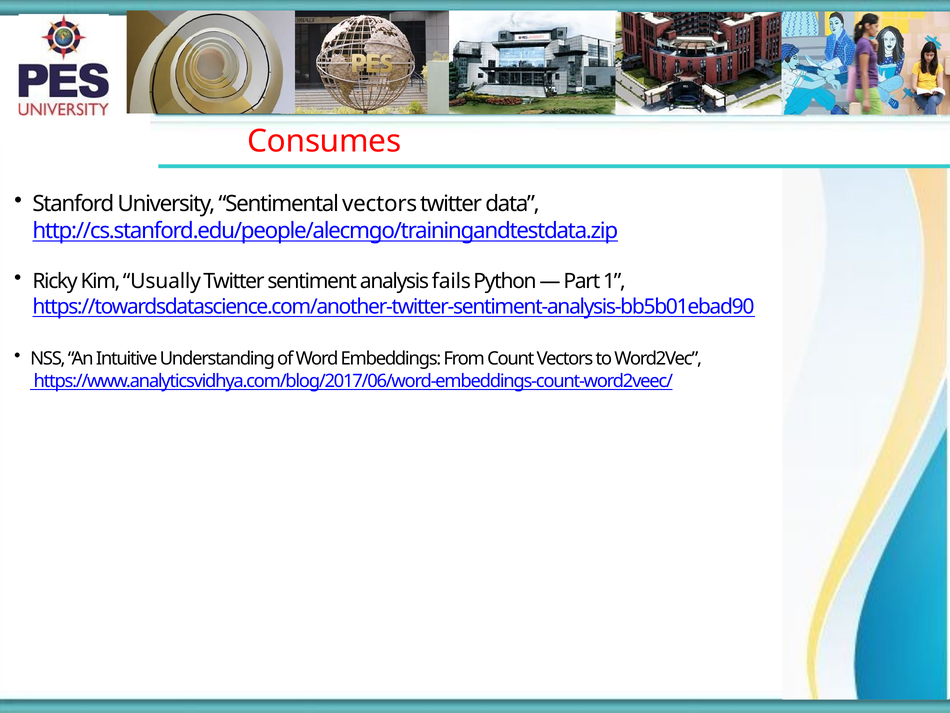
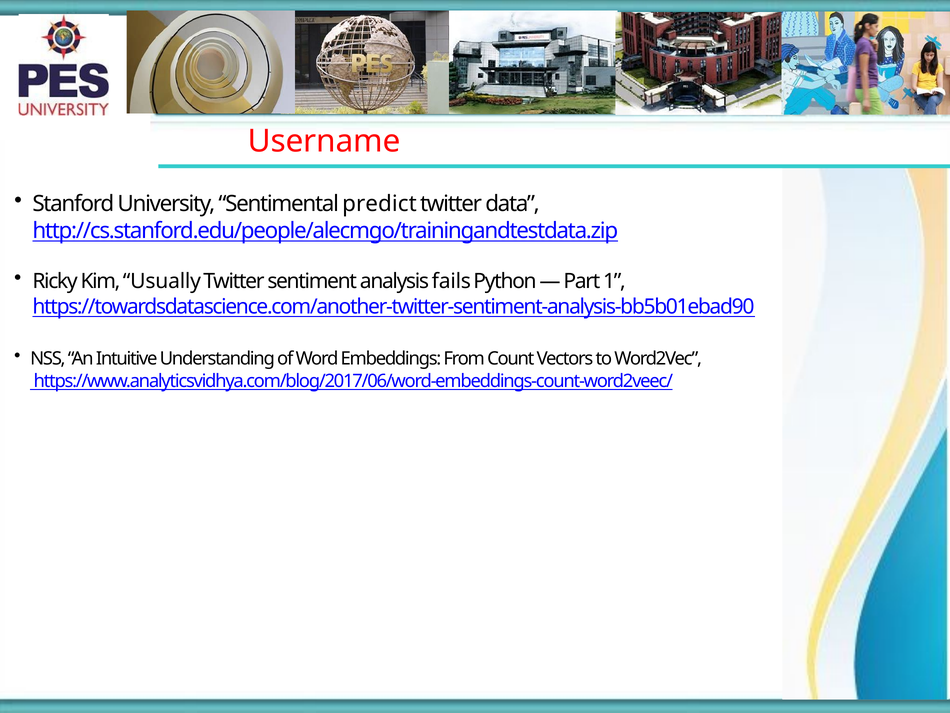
Consumes: Consumes -> Username (324, 141)
Sentimental vectors: vectors -> predict (379, 204)
